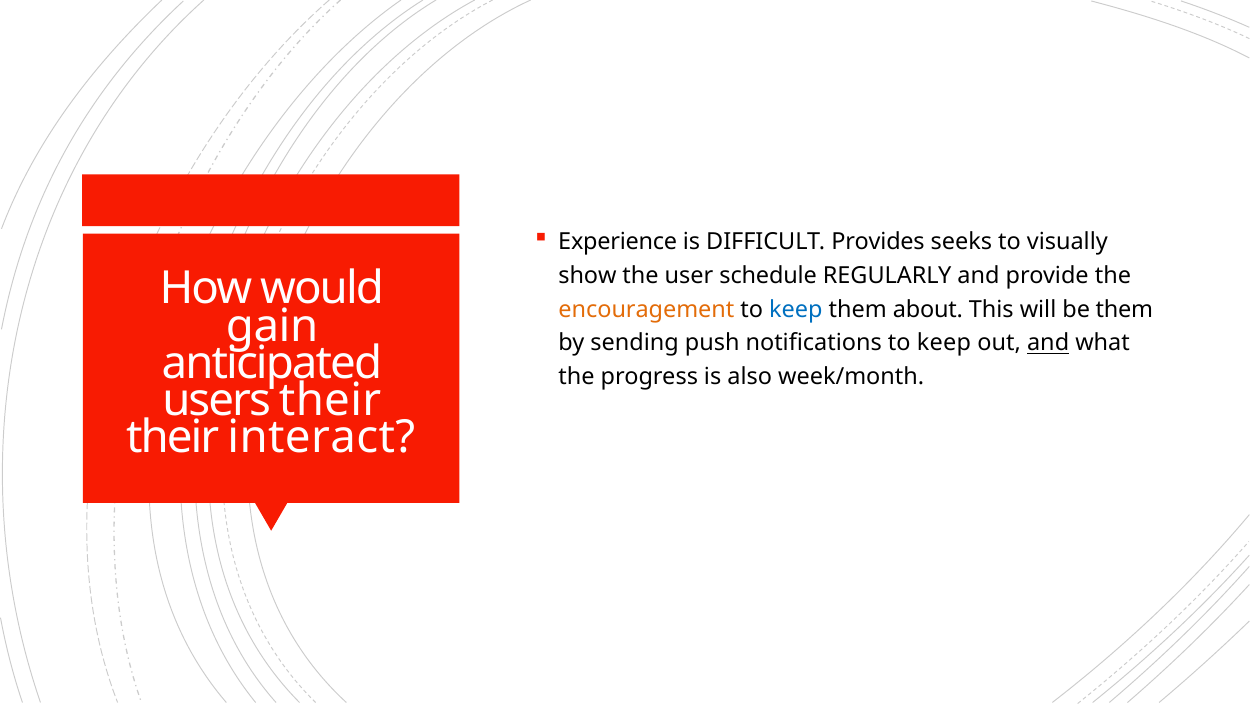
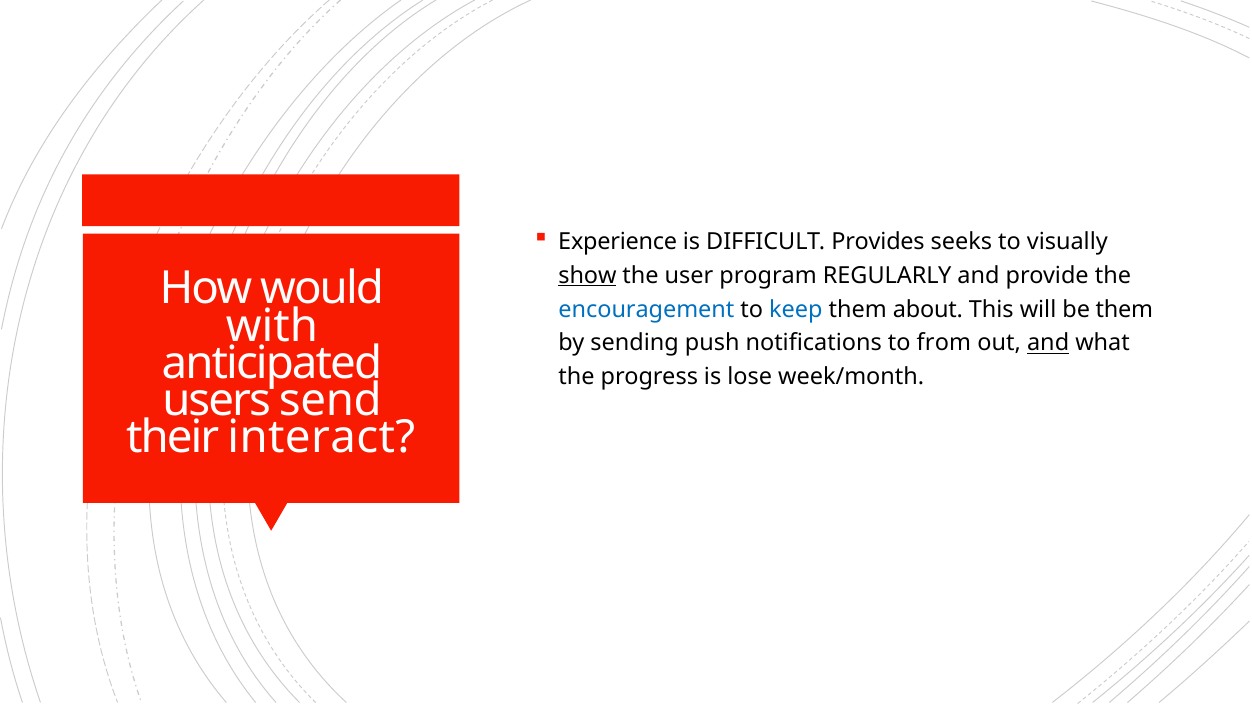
show underline: none -> present (587, 276)
schedule: schedule -> program (768, 276)
encouragement colour: orange -> blue (646, 310)
gain: gain -> with (272, 326)
notifications to keep: keep -> from (944, 343)
also: also -> lose (750, 377)
users their: their -> send (330, 401)
